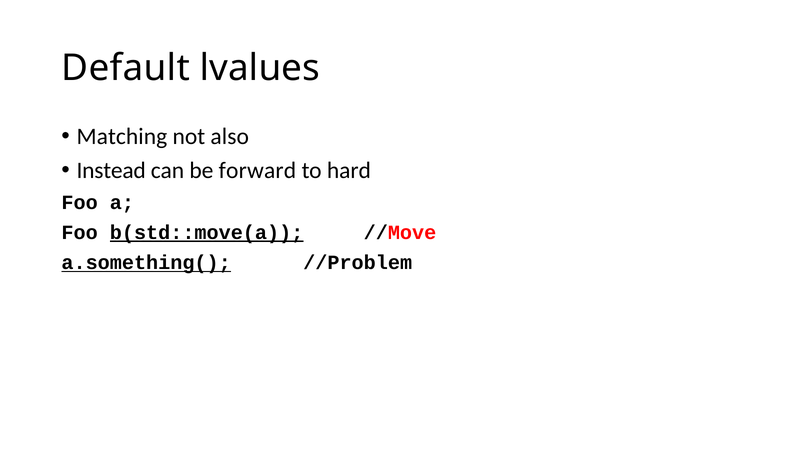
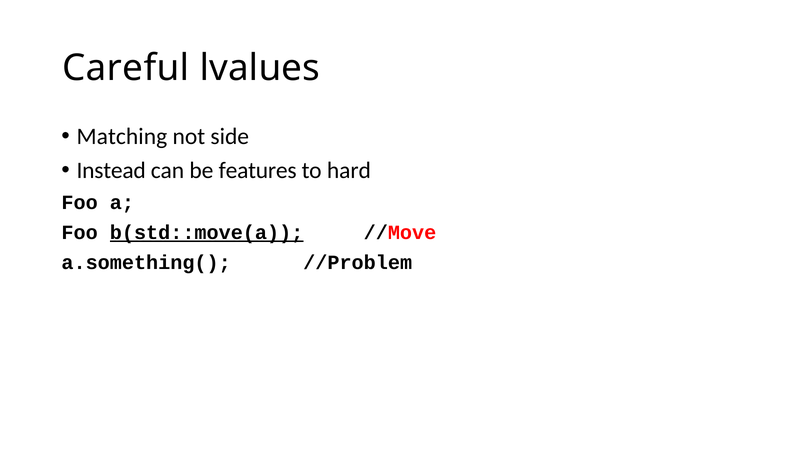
Default: Default -> Careful (126, 68)
also: also -> side (230, 136)
forward: forward -> features (258, 170)
a.something( underline: present -> none (146, 262)
